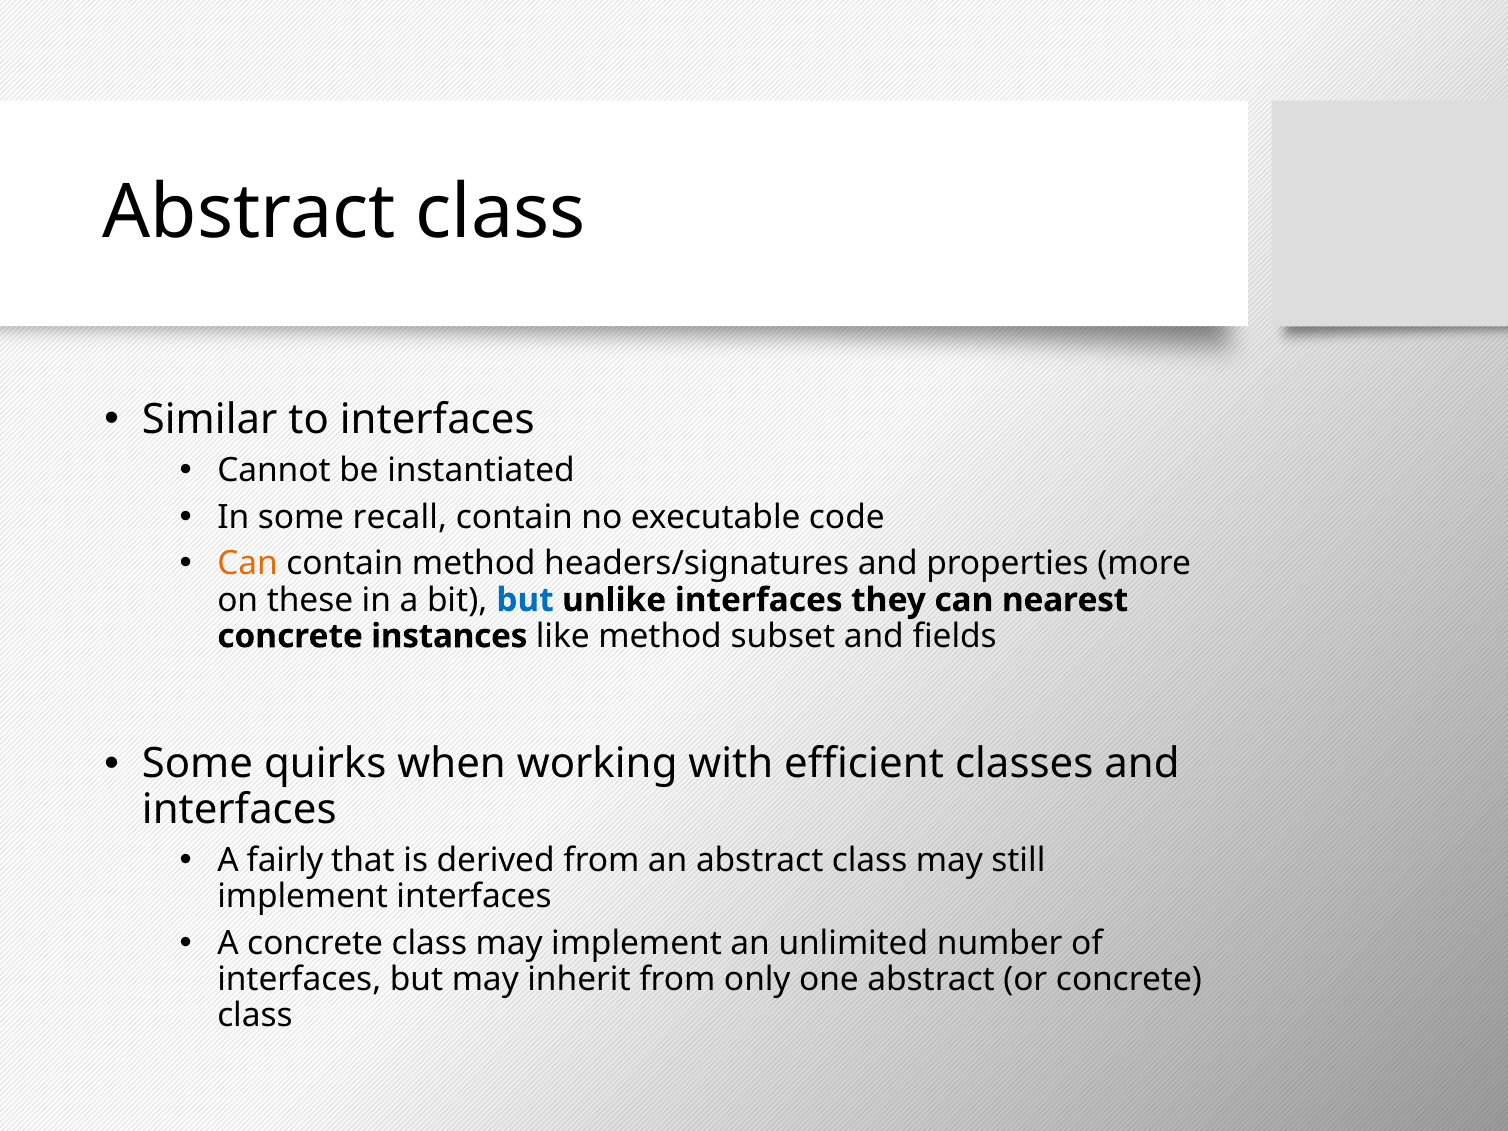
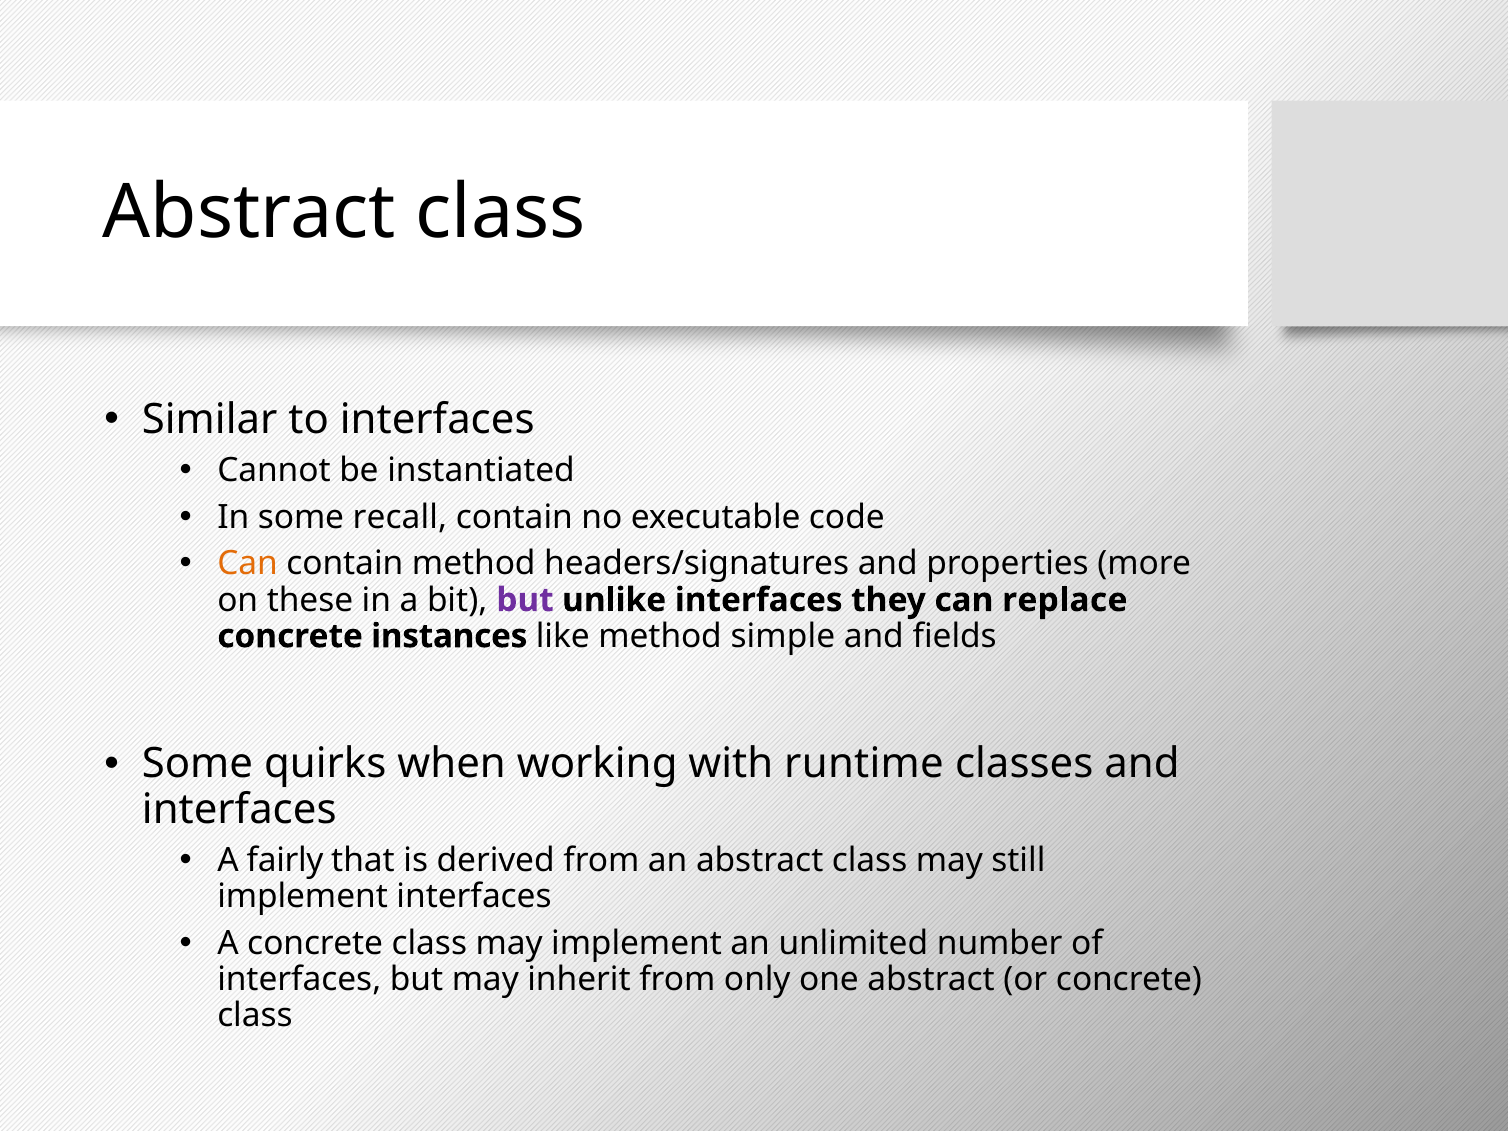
but colour: blue -> purple (525, 600)
nearest: nearest -> replace (1065, 600)
subset: subset -> simple (783, 636)
efficient: efficient -> runtime (864, 764)
